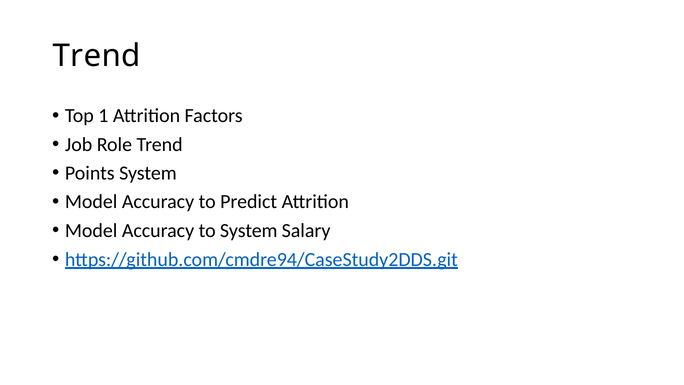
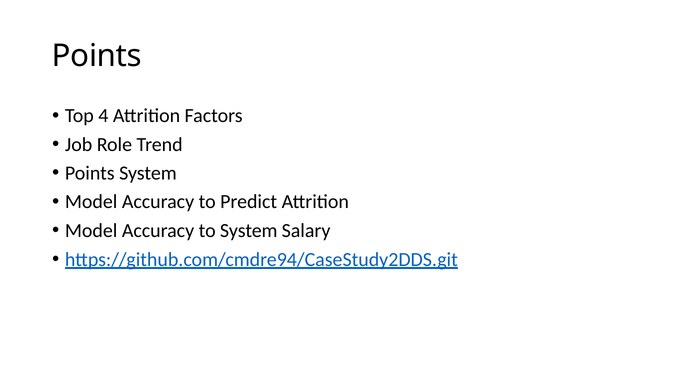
Trend: Trend -> Points (97, 56)
1: 1 -> 4 (103, 116)
